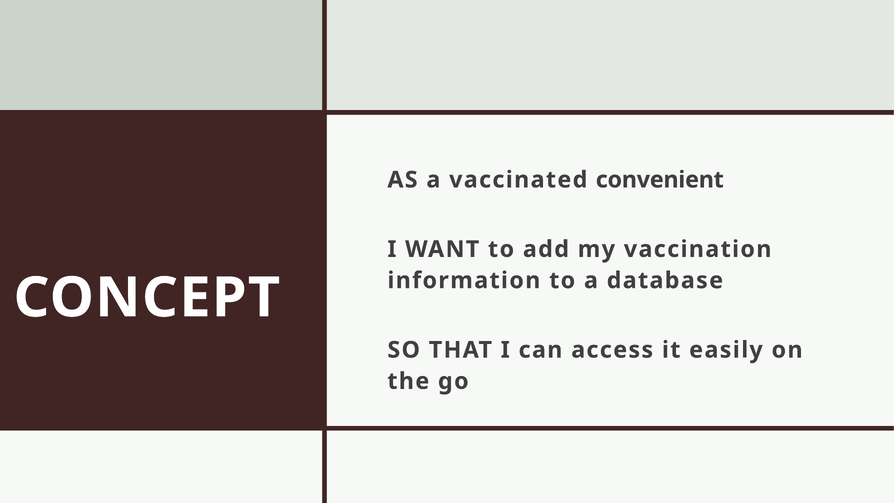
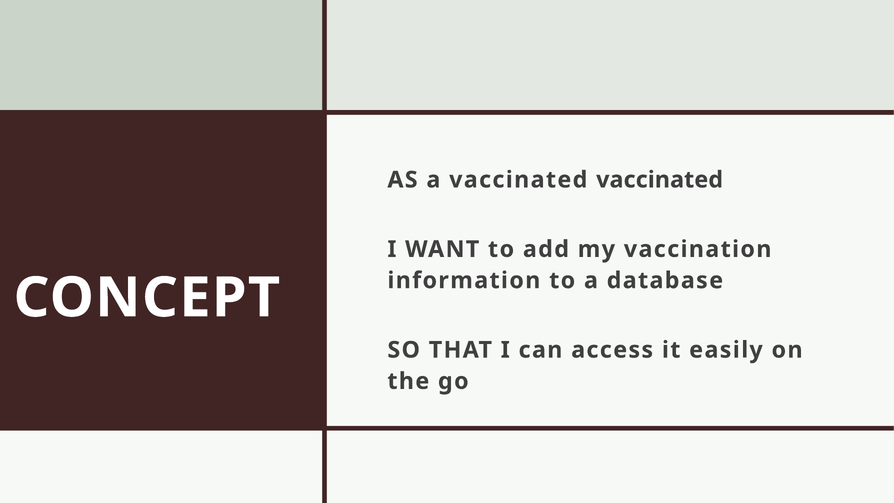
vaccinated convenient: convenient -> vaccinated (660, 180)
